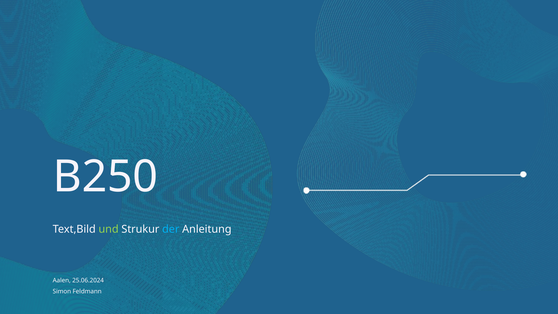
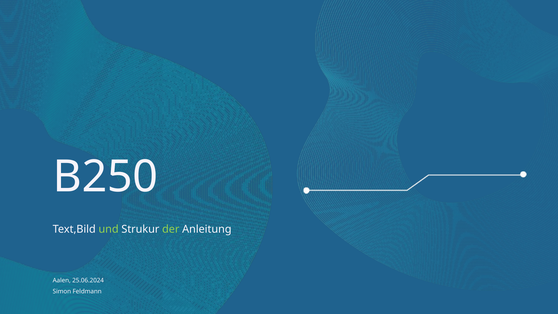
der colour: light blue -> light green (171, 229)
